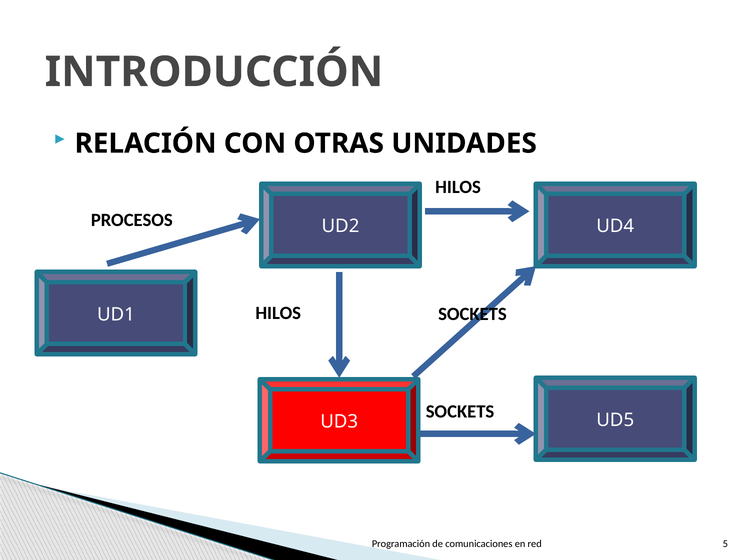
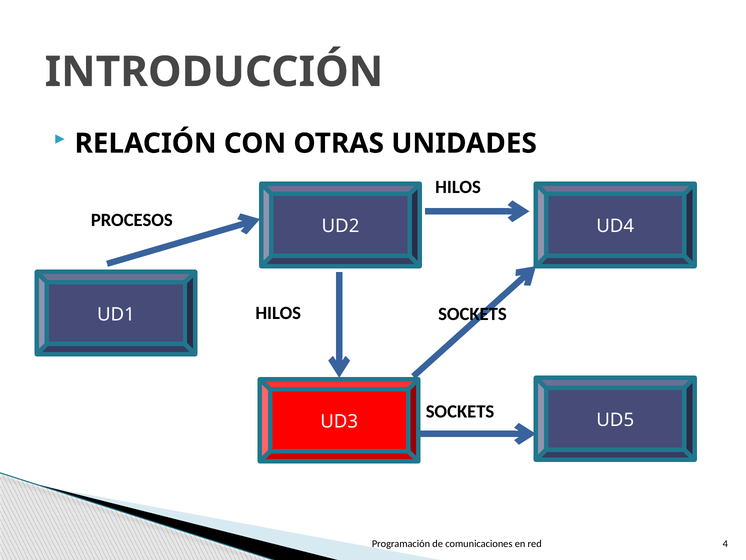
5: 5 -> 4 (725, 543)
